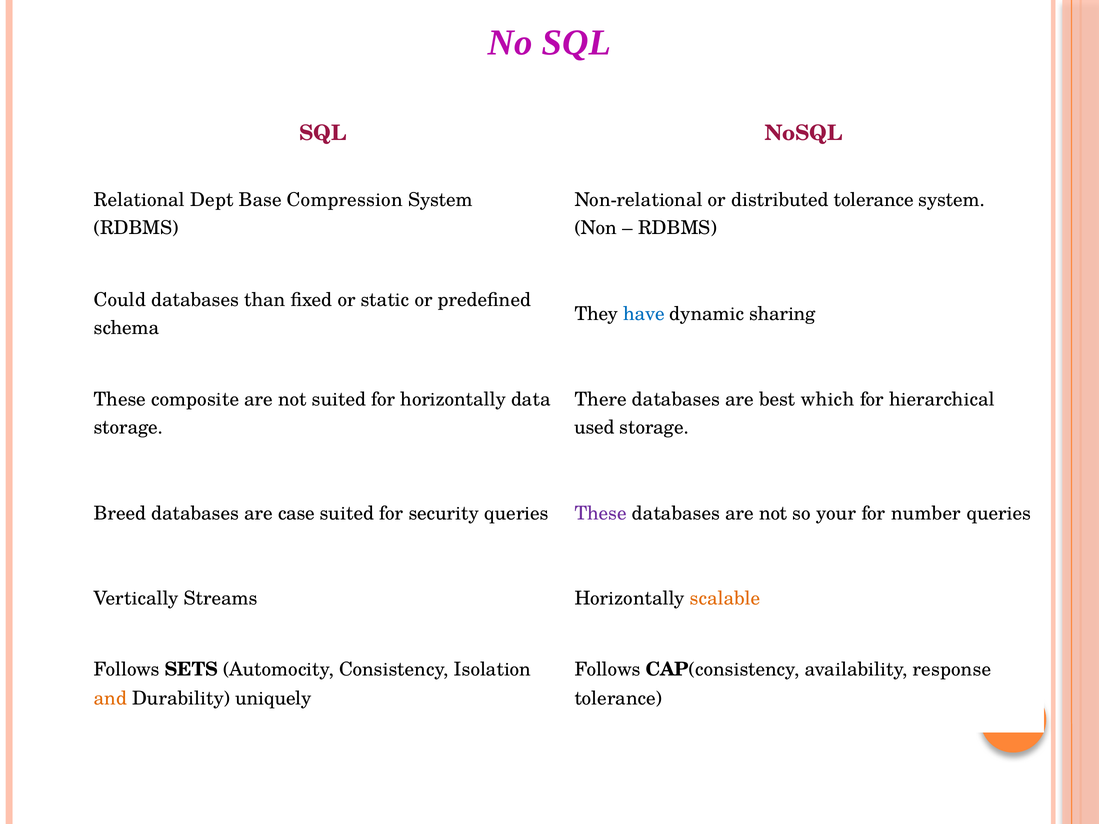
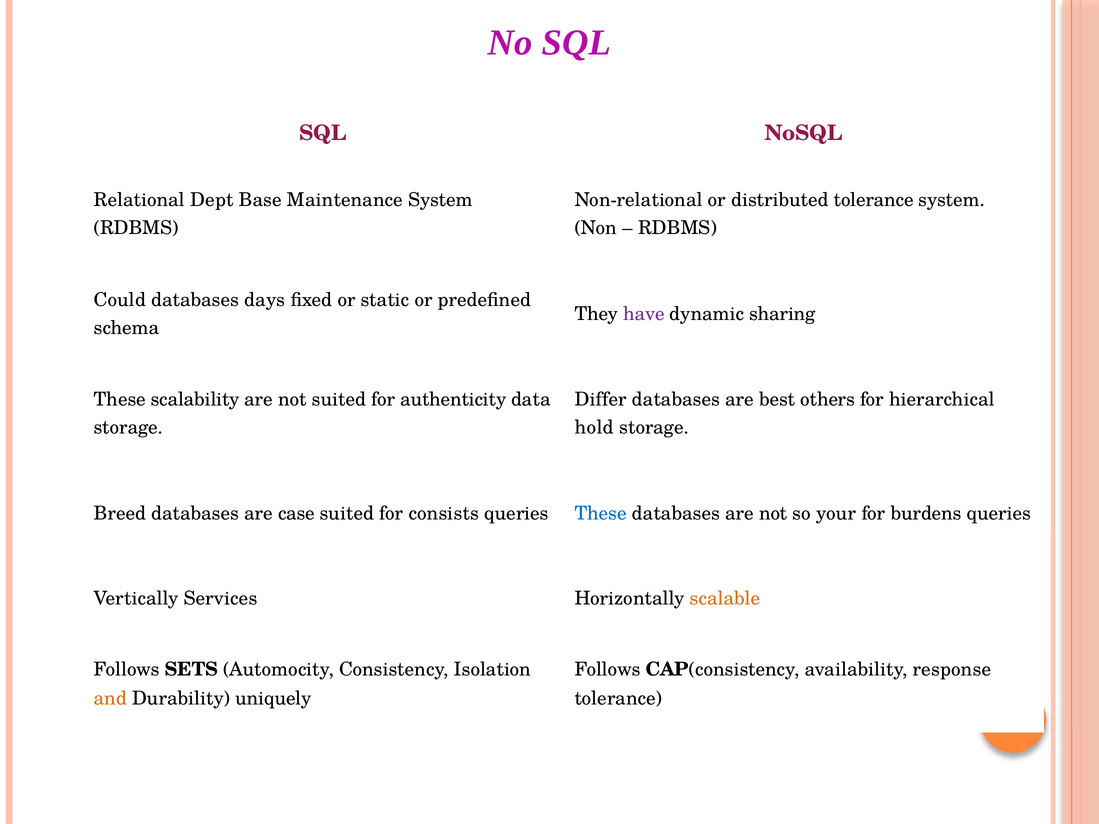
Compression: Compression -> Maintenance (345, 200)
than: than -> days (265, 300)
have colour: blue -> purple (644, 314)
composite: composite -> scalability (195, 400)
for horizontally: horizontally -> authenticity (453, 400)
There: There -> Differ (601, 400)
which: which -> others (828, 400)
used: used -> hold (594, 428)
security: security -> consists (444, 514)
These colour: purple -> blue (601, 514)
number: number -> burdens (926, 514)
Streams: Streams -> Services (221, 599)
